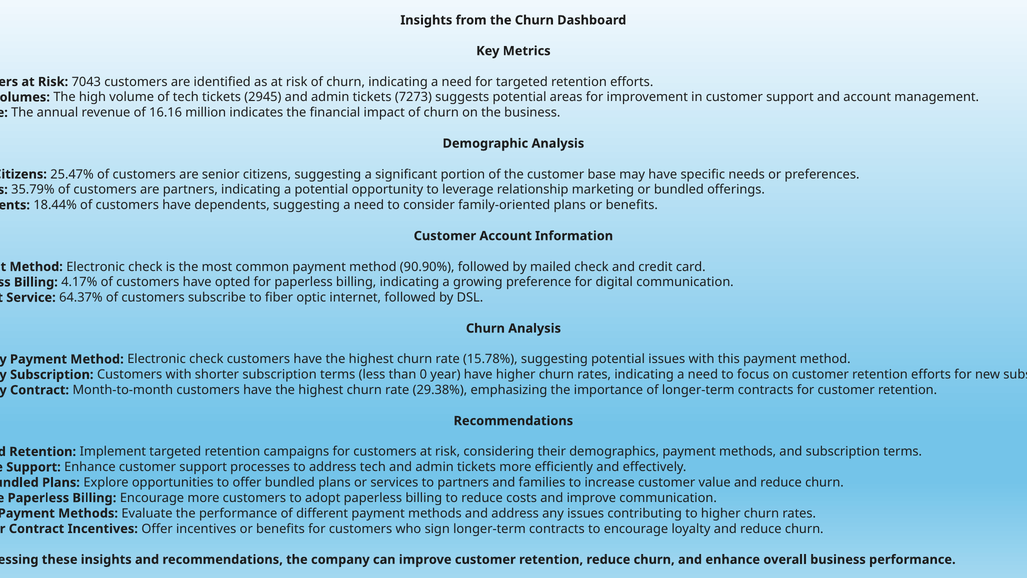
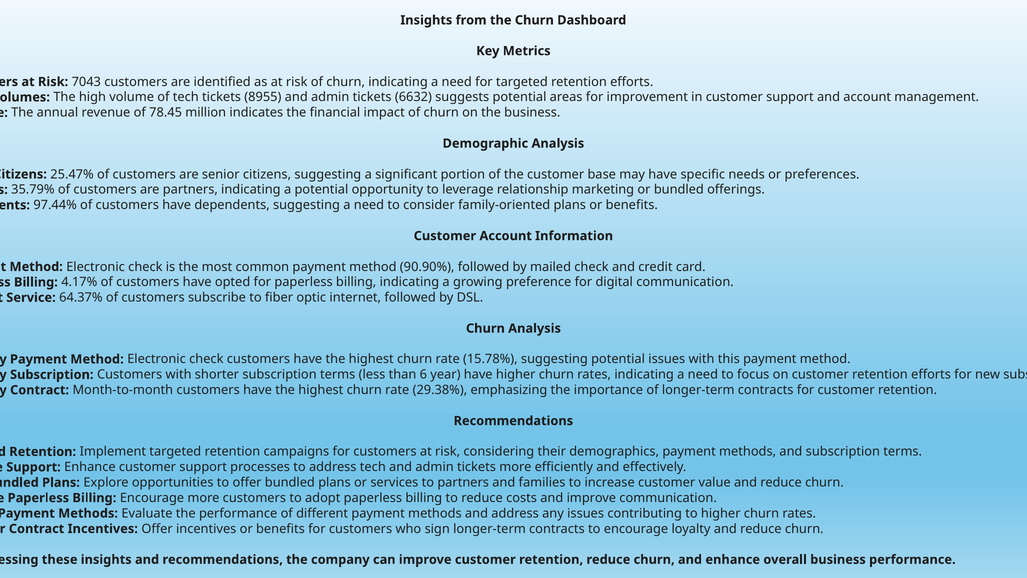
2945: 2945 -> 8955 (263, 97)
7273: 7273 -> 6632 (413, 97)
16.16: 16.16 -> 78.45 (166, 113)
18.44%: 18.44% -> 97.44% (55, 205)
0: 0 -> 6 (423, 374)
